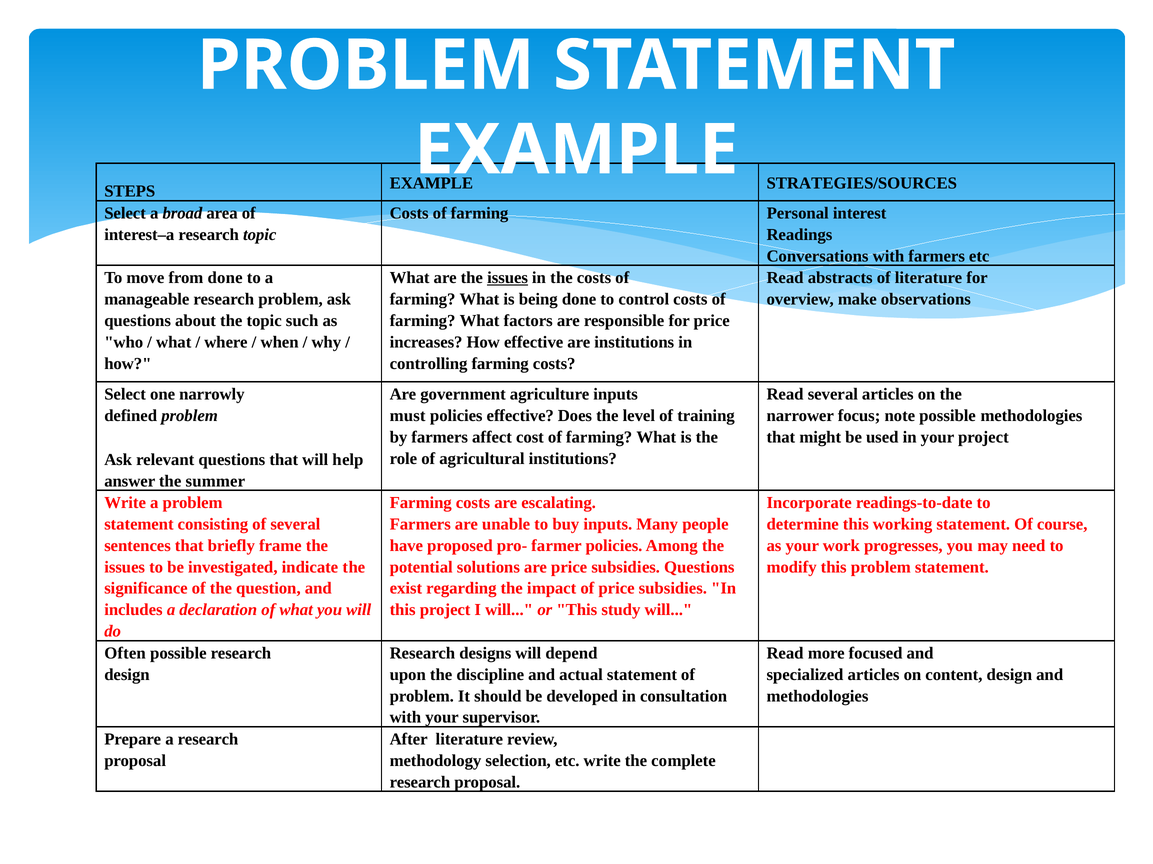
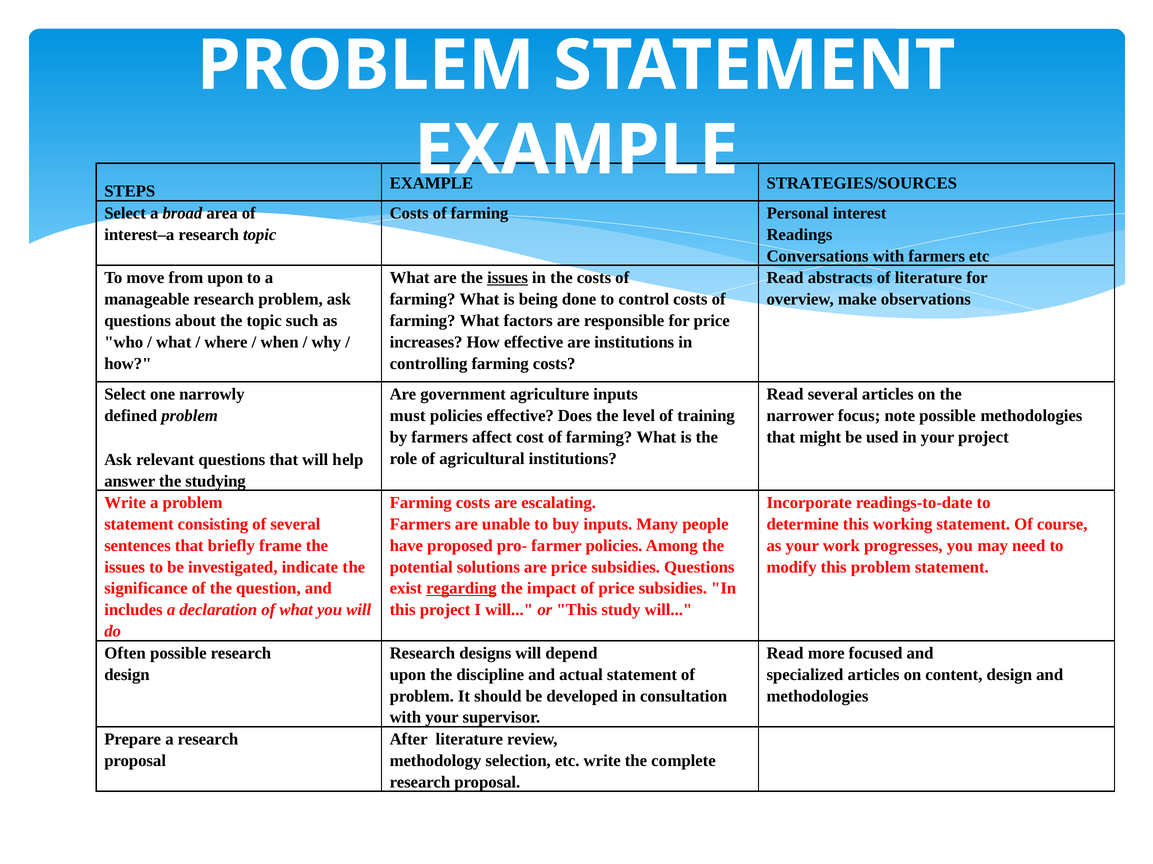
from done: done -> upon (225, 278)
summer: summer -> studying (216, 481)
regarding underline: none -> present (461, 589)
